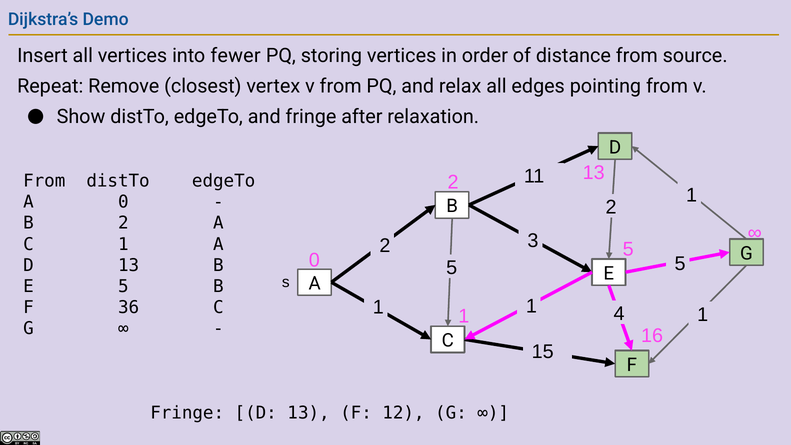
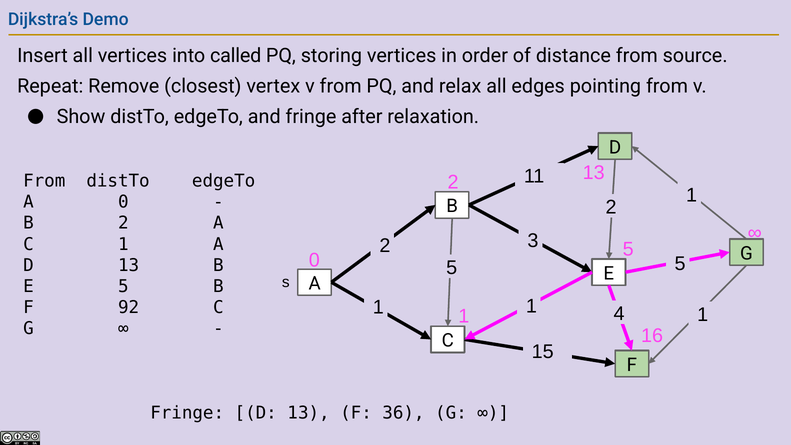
fewer: fewer -> called (236, 56)
36: 36 -> 92 (129, 307)
12: 12 -> 36 (403, 413)
